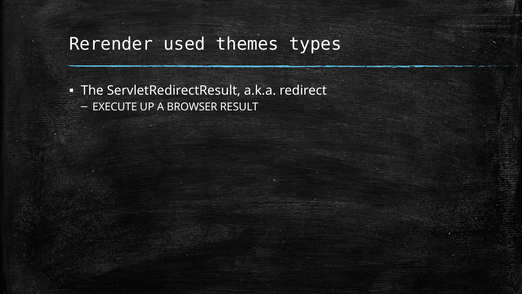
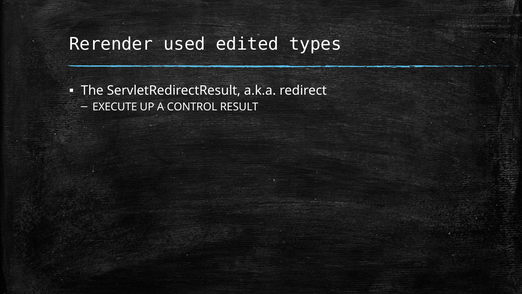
themes: themes -> edited (247, 44)
BROWSER: BROWSER -> CONTROL (192, 107)
